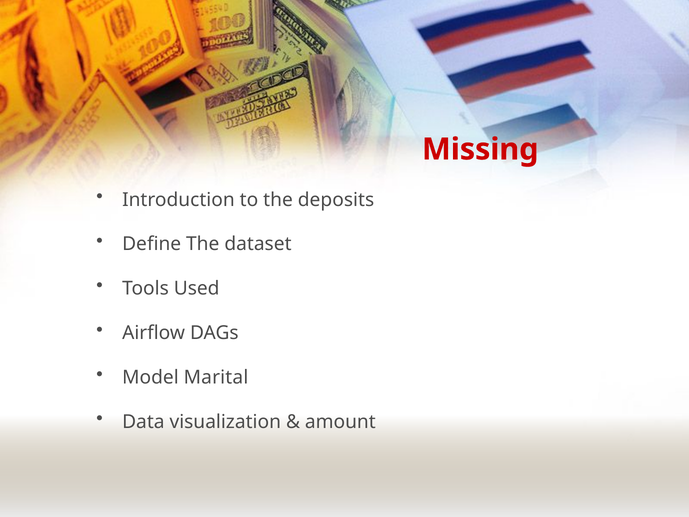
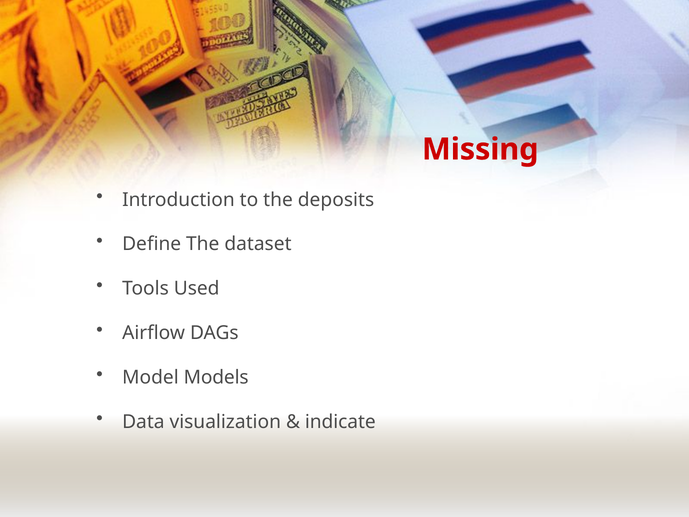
Marital: Marital -> Models (216, 377)
amount: amount -> indicate (340, 422)
